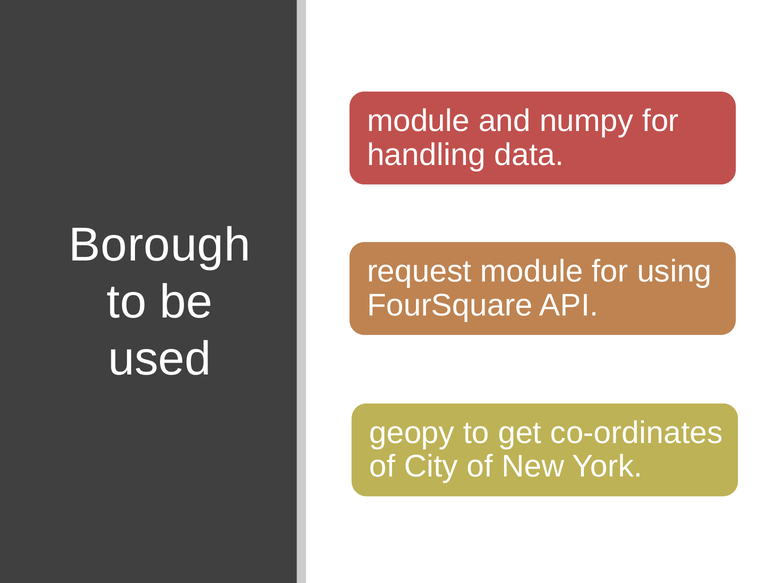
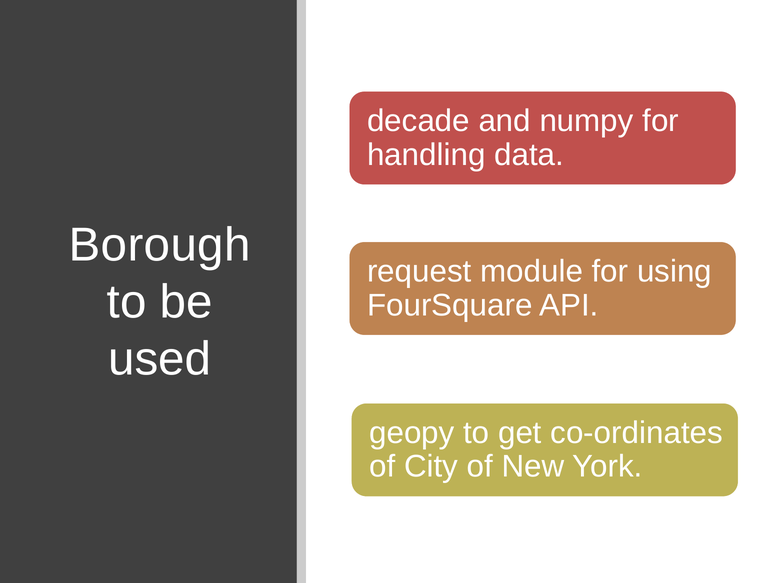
module: module -> decade (418, 121)
